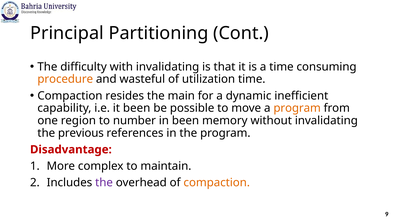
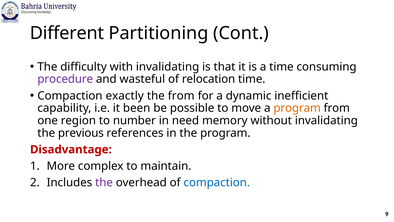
Principal: Principal -> Different (67, 33)
procedure colour: orange -> purple (65, 79)
utilization: utilization -> relocation (209, 79)
resides: resides -> exactly (125, 96)
the main: main -> from (181, 96)
in been: been -> need (185, 120)
compaction colour: orange -> blue (217, 182)
